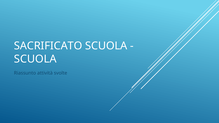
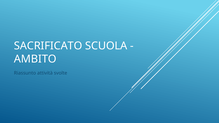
SCUOLA: SCUOLA -> AMBITO (35, 59)
